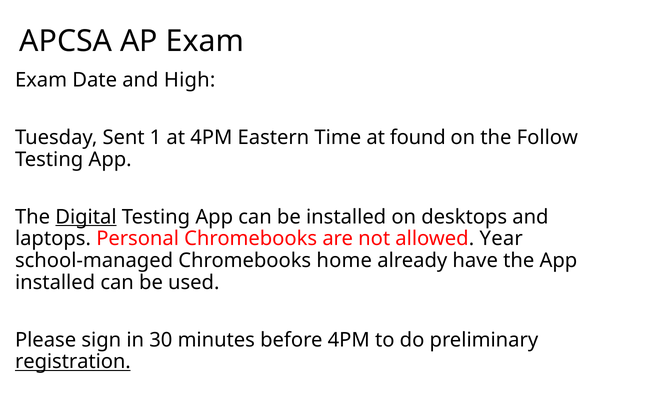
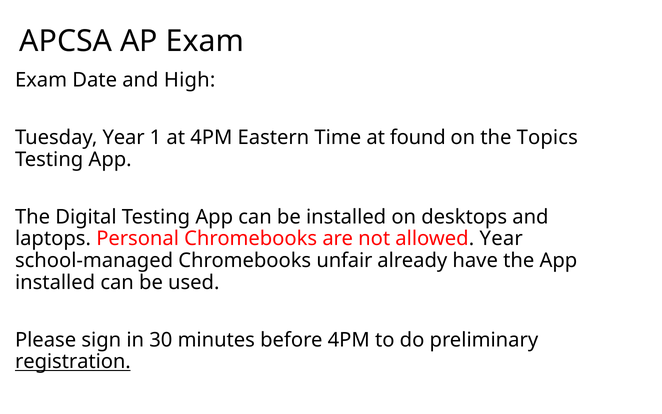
Tuesday Sent: Sent -> Year (124, 138)
Follow: Follow -> Topics (547, 138)
Digital underline: present -> none (86, 217)
home: home -> unfair (344, 260)
